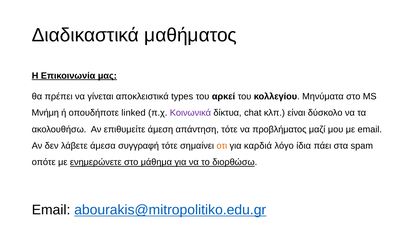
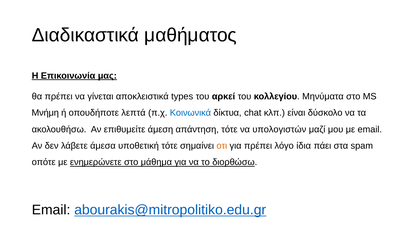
linked: linked -> λεπτά (133, 113)
Κοινωνικά colour: purple -> blue (190, 113)
προβλήματος: προβλήματος -> υπολογιστών (279, 129)
συγγραφή: συγγραφή -> υποθετική (139, 146)
για καρδιά: καρδιά -> πρέπει (258, 146)
